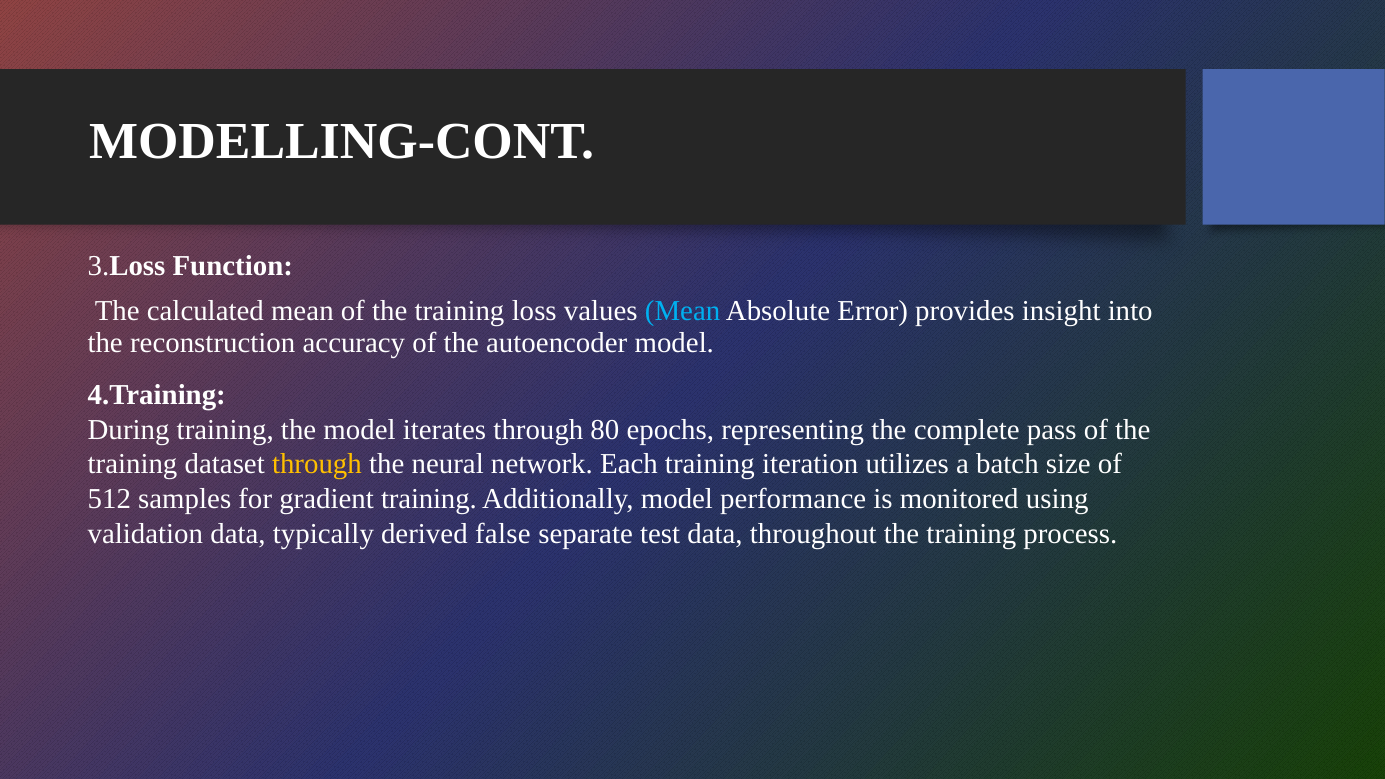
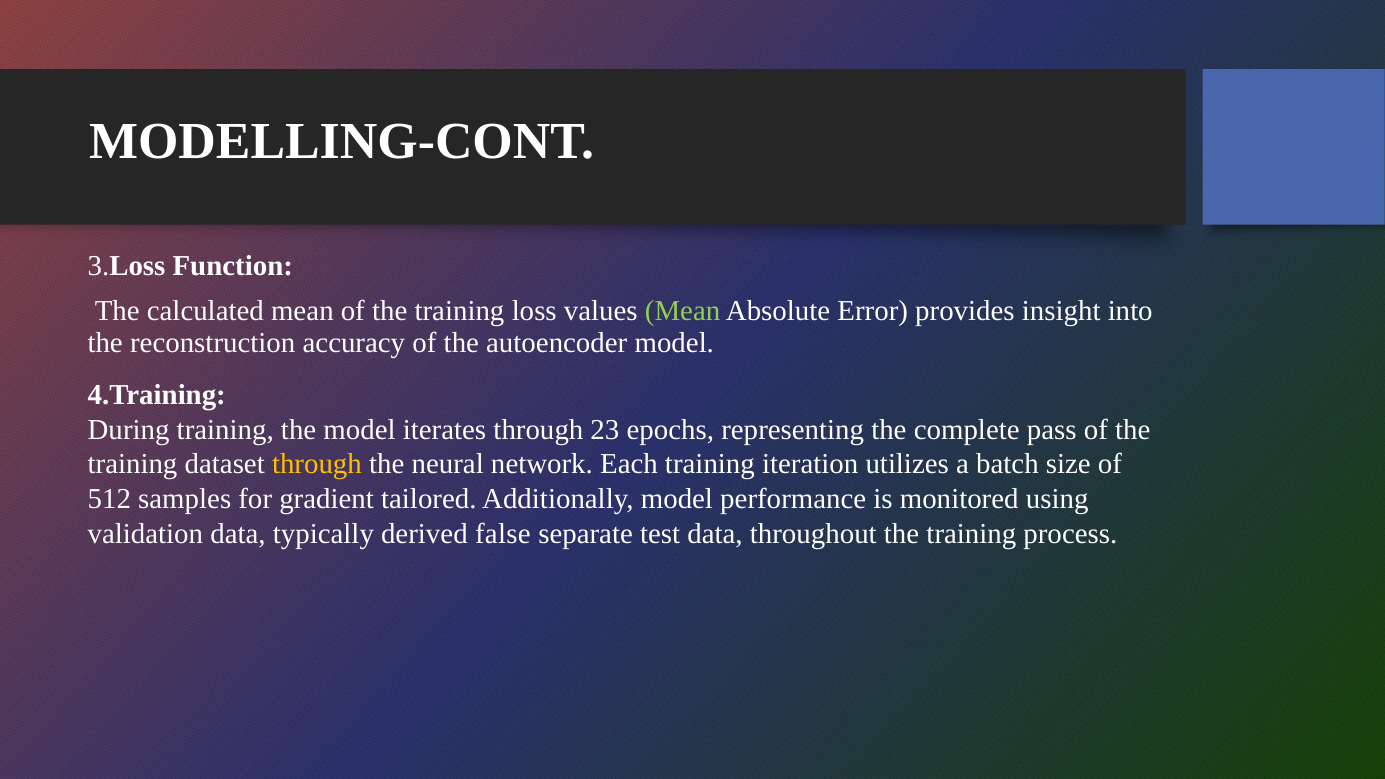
Mean colour: light blue -> light green (683, 311)
80: 80 -> 23 (605, 430)
gradient training: training -> tailored (429, 499)
